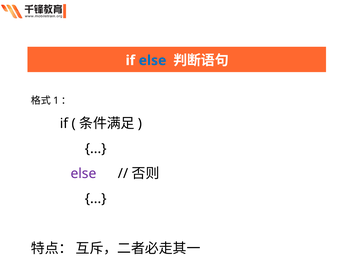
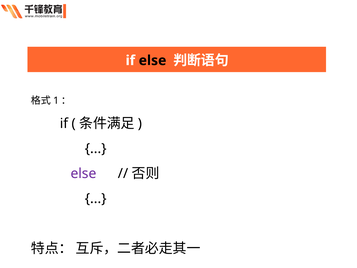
else colour: blue -> black (153, 60)
